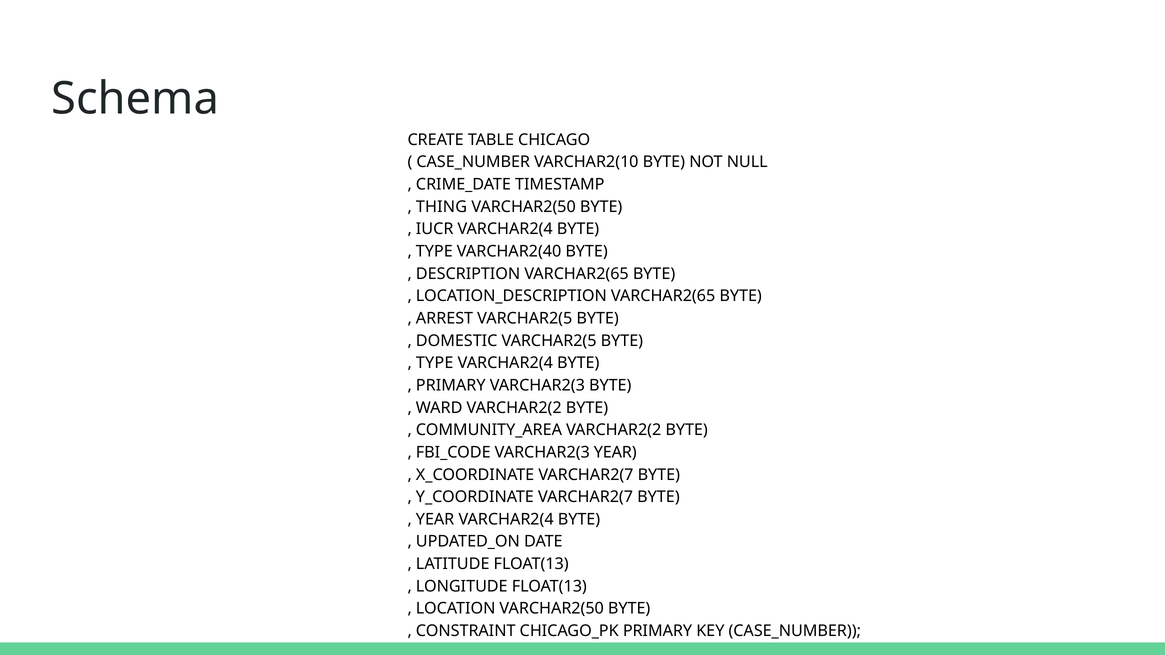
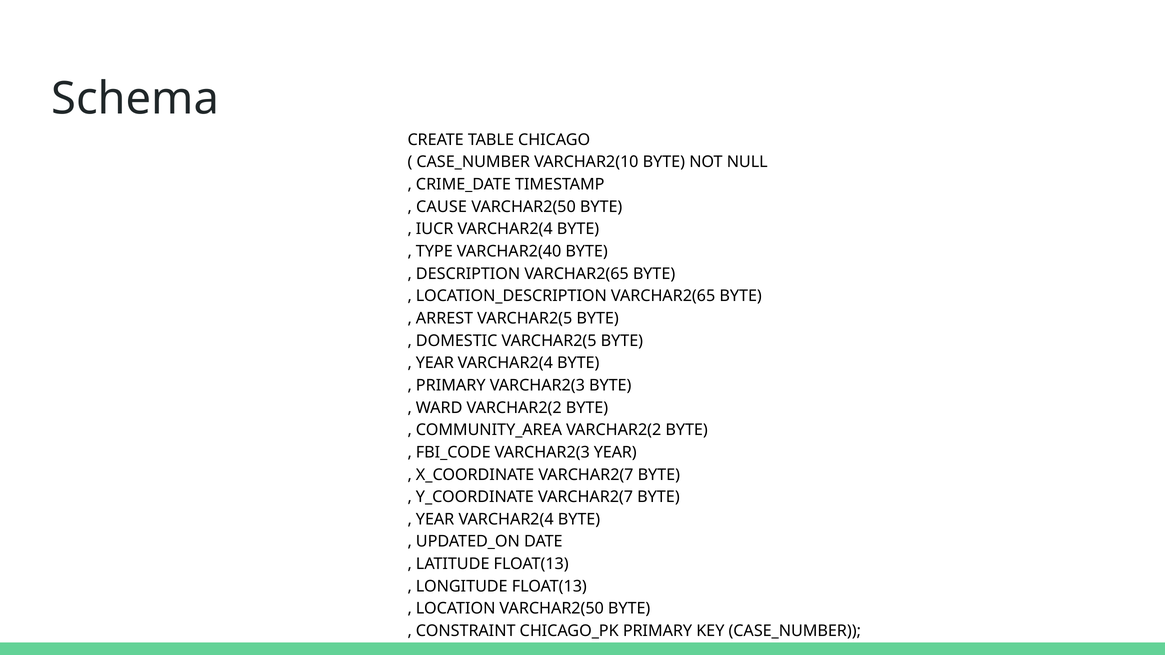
THING: THING -> CAUSE (441, 207)
TYPE: TYPE -> YEAR (435, 363)
